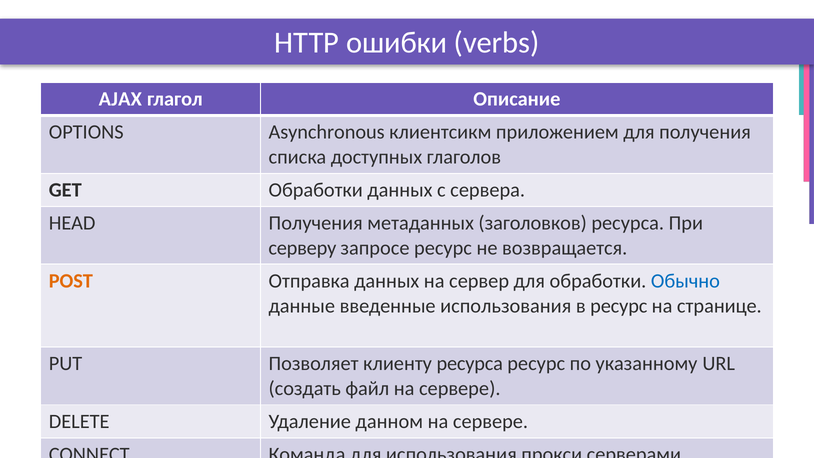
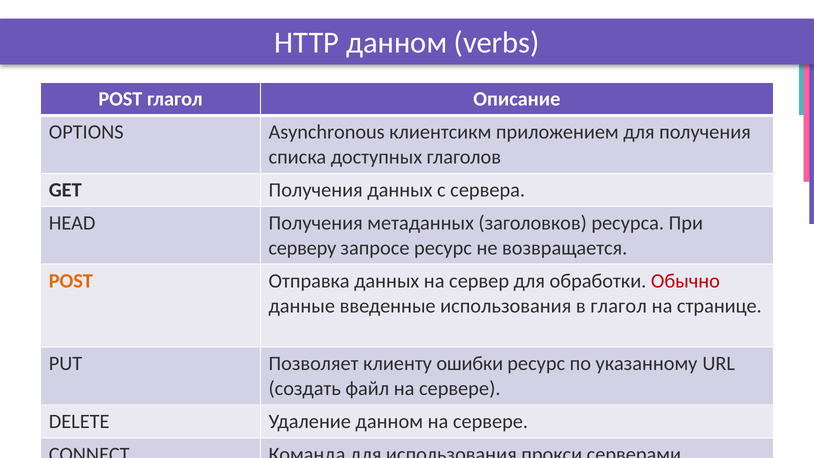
HTTP ошибки: ошибки -> данном (397, 43)
AJAX: AJAX -> POST (120, 99)
GET Обработки: Обработки -> Получения (316, 190)
Обычно colour: blue -> red (685, 281)
в ресурс: ресурс -> глагол (619, 306)
клиенту ресурса: ресурса -> ошибки (470, 364)
